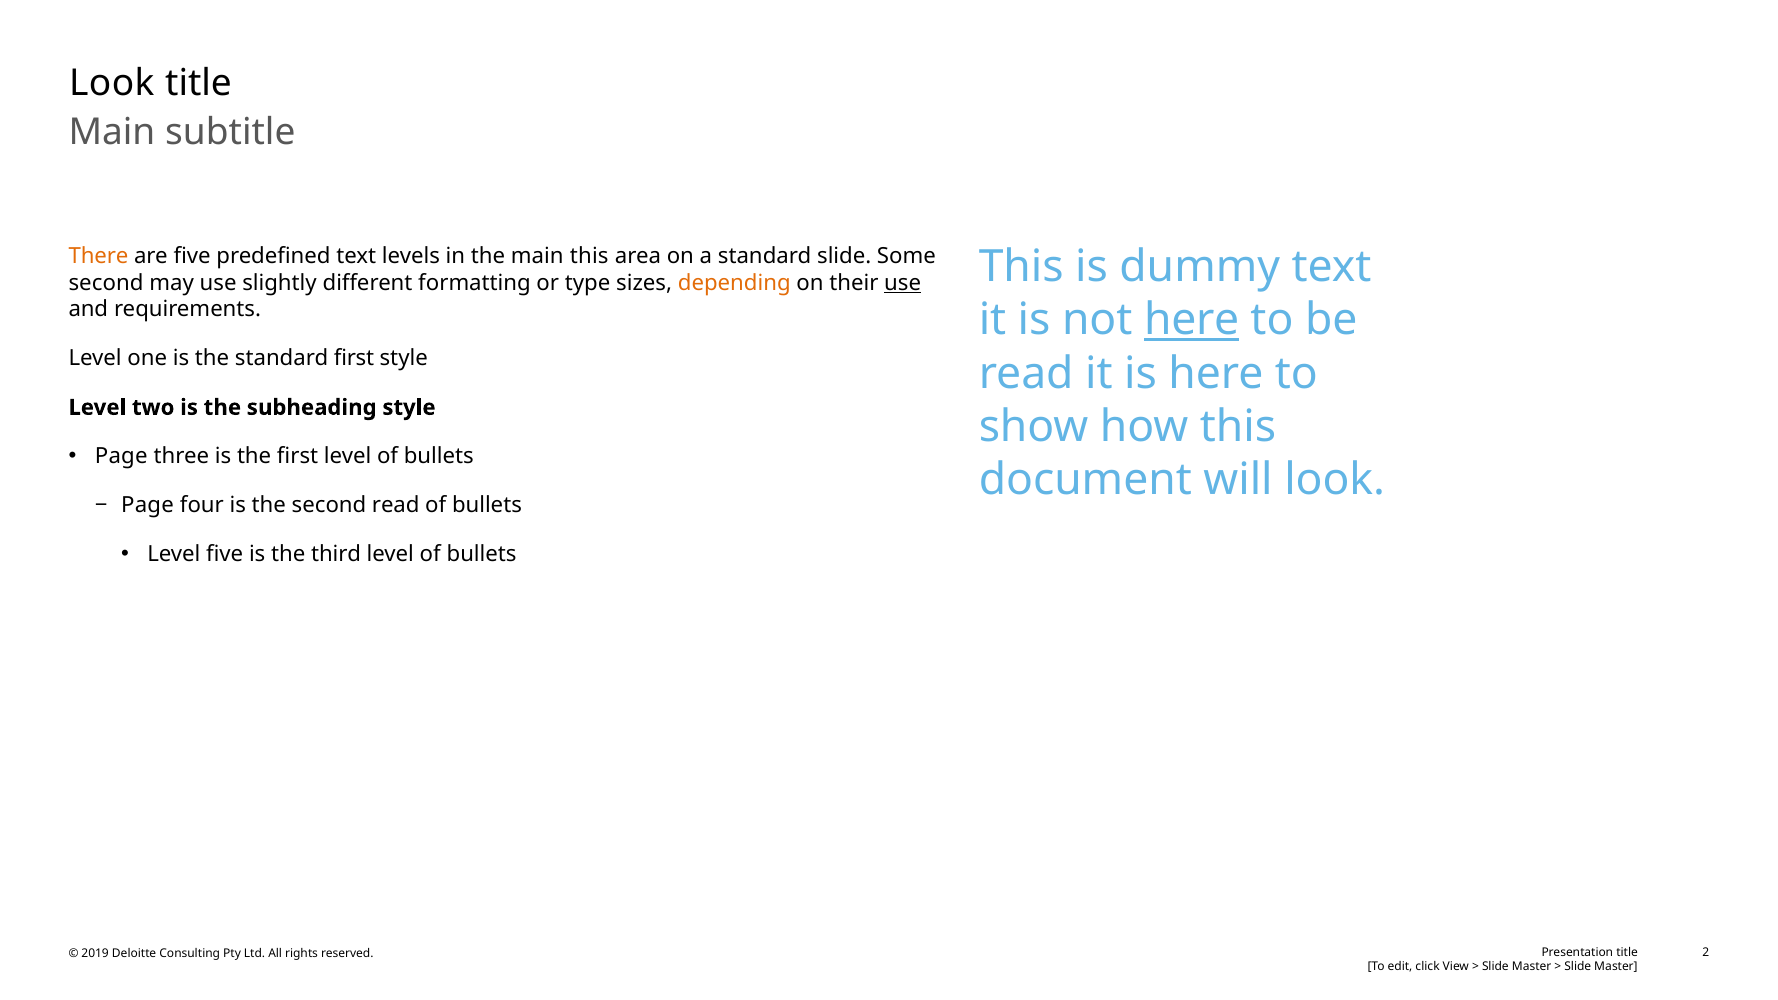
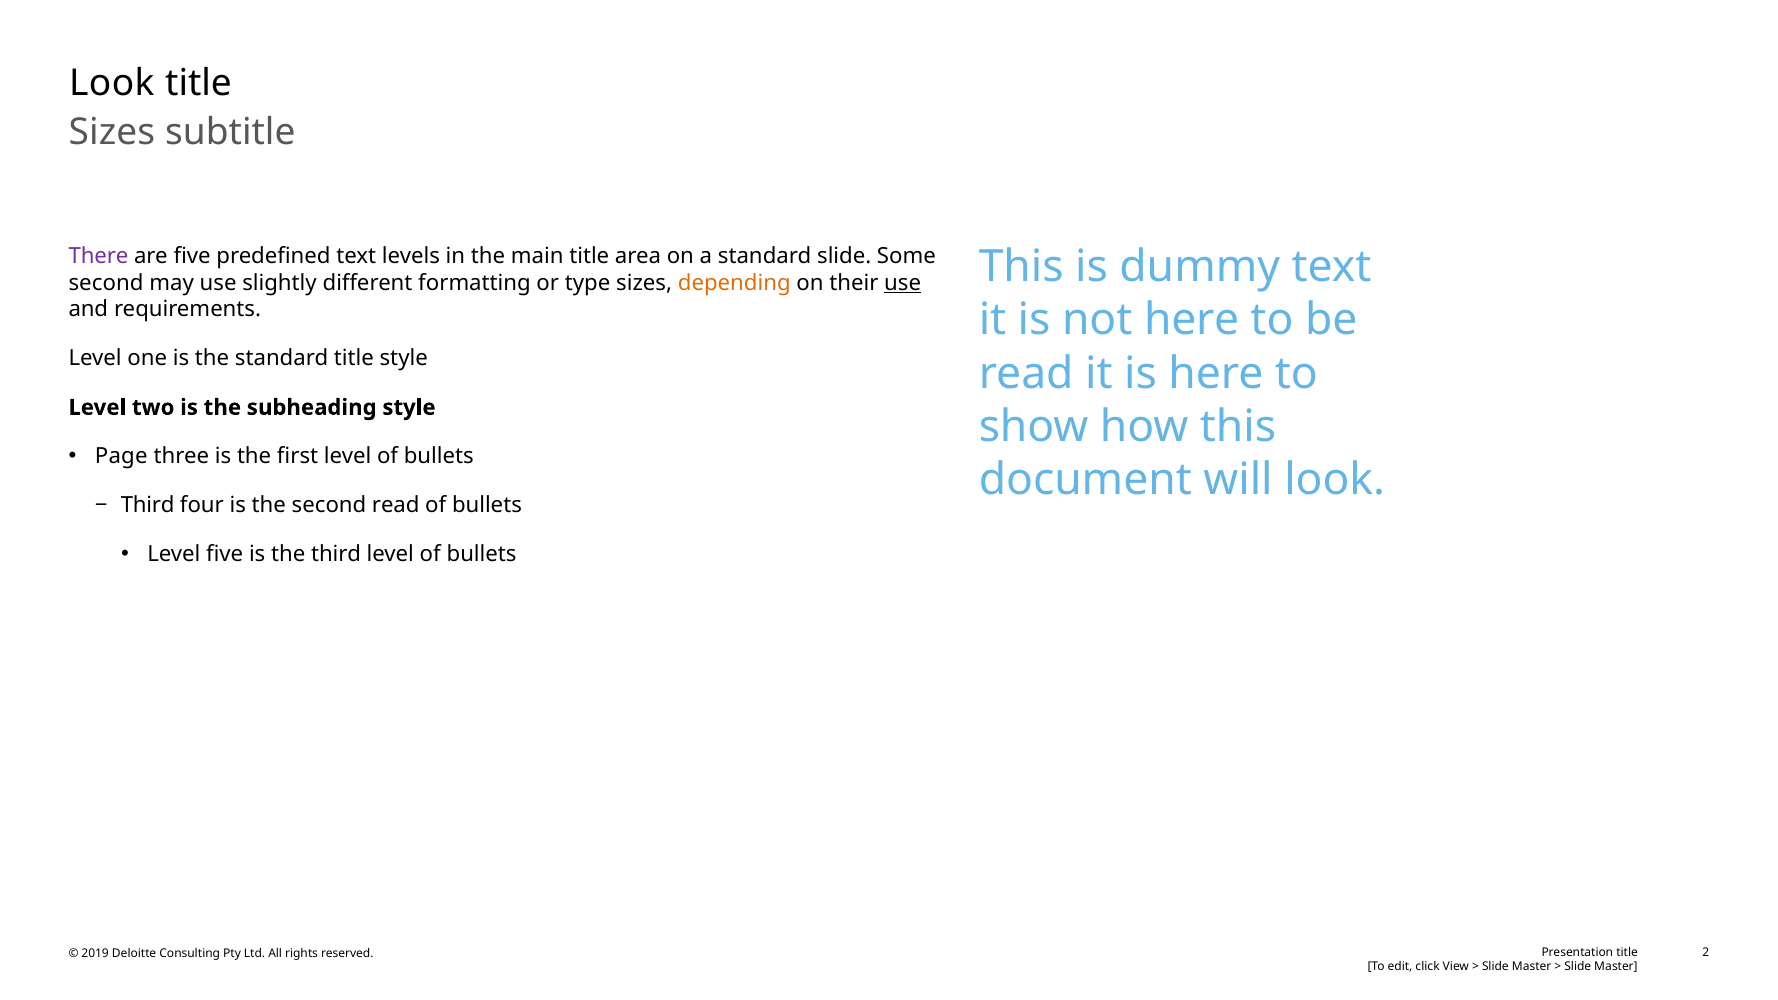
Main: Main -> Sizes (112, 132)
There colour: orange -> purple (98, 256)
main this: this -> title (589, 256)
here underline: present -> none (1192, 320)
standard first: first -> title (354, 359)
Page: Page -> Third (148, 505)
